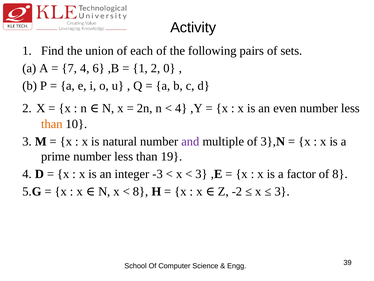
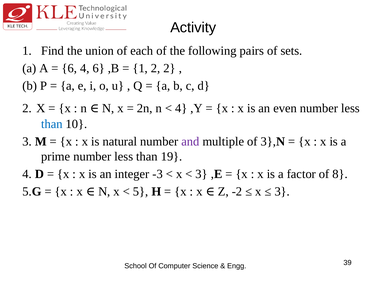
7: 7 -> 6 (69, 68)
2 0: 0 -> 2 (170, 68)
than colour: orange -> blue (52, 124)
8: 8 -> 5 (141, 191)
